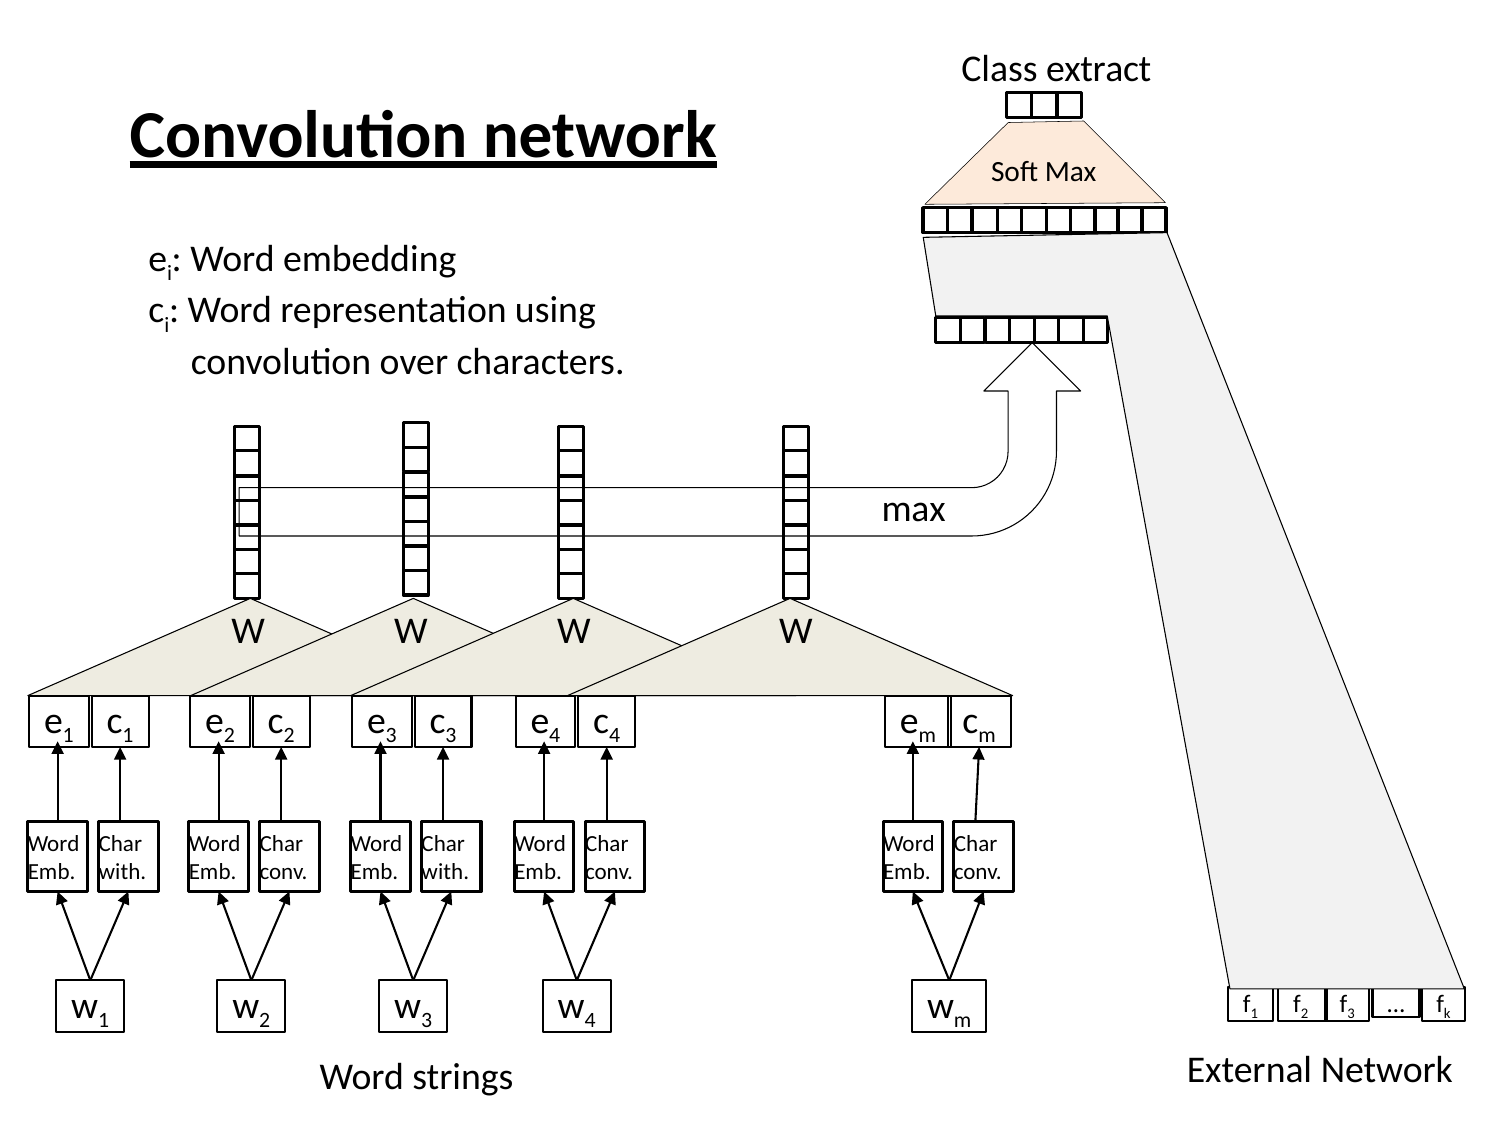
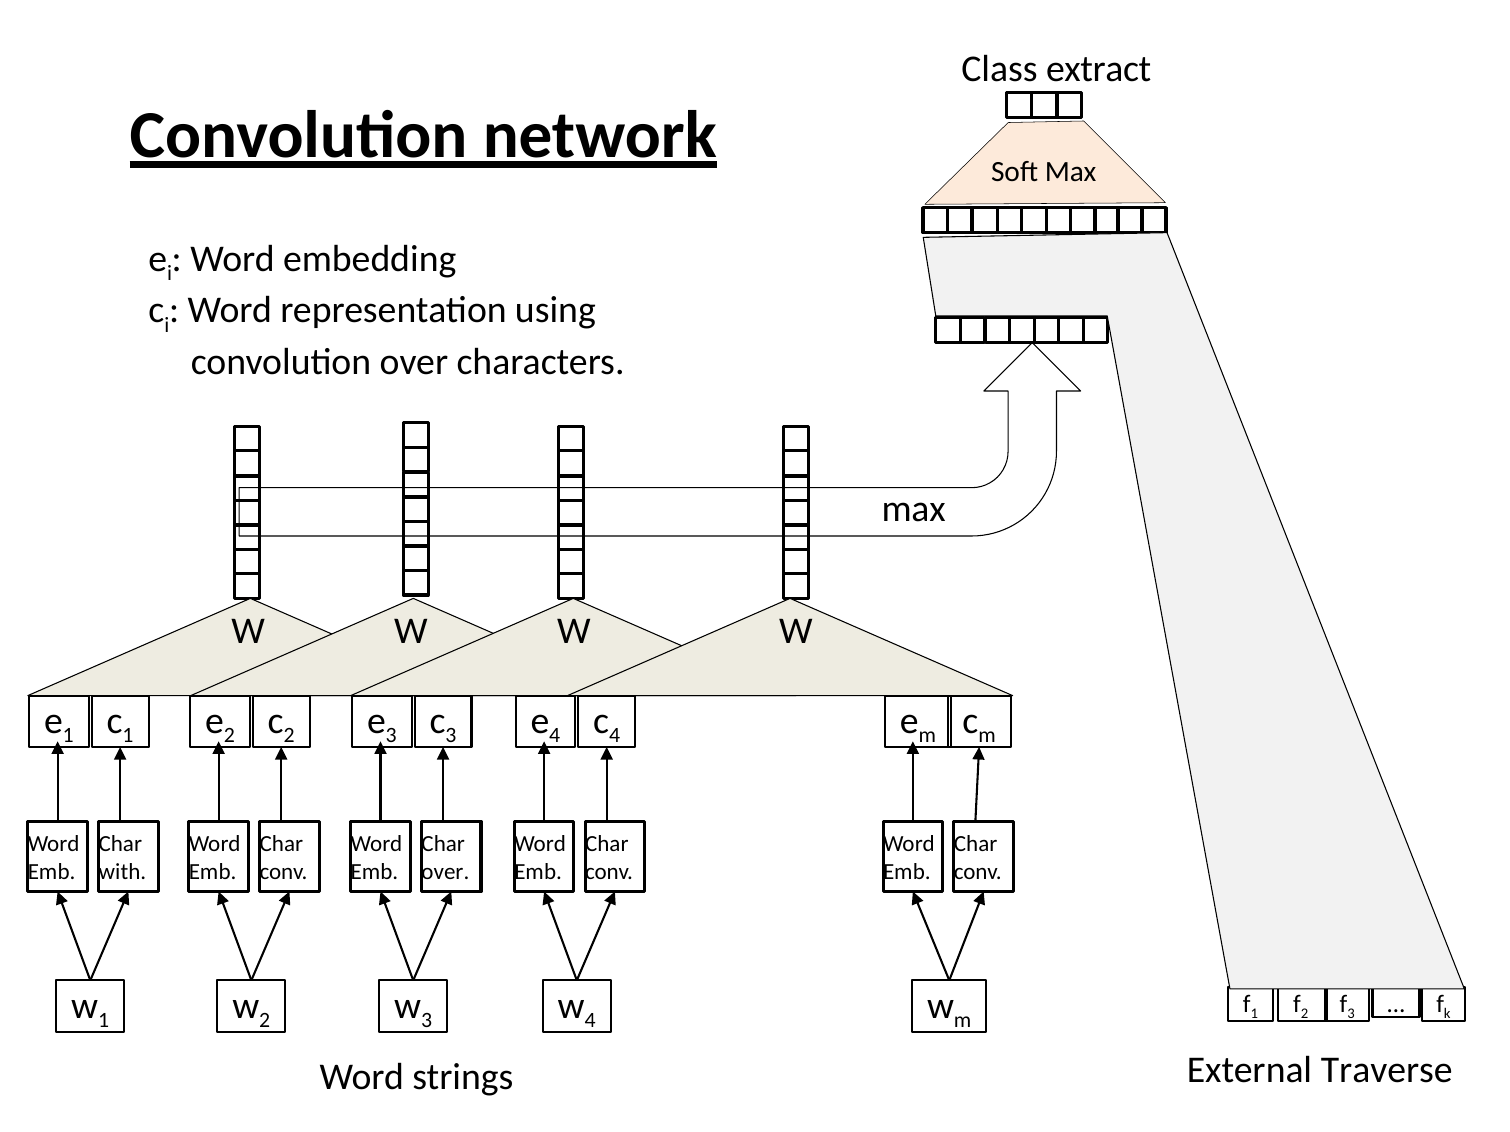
with: with -> over (445, 872)
External Network: Network -> Traverse (1387, 1071)
